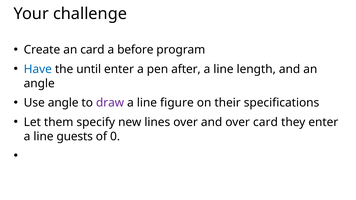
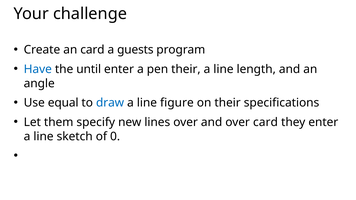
before: before -> guests (135, 50)
pen after: after -> their (186, 69)
Use angle: angle -> equal (63, 103)
draw colour: purple -> blue (110, 103)
guests: guests -> sketch (75, 137)
